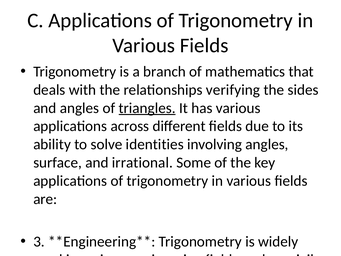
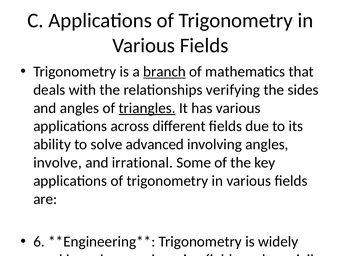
branch underline: none -> present (165, 72)
identities: identities -> advanced (155, 144)
surface: surface -> involve (58, 162)
3: 3 -> 6 (39, 241)
